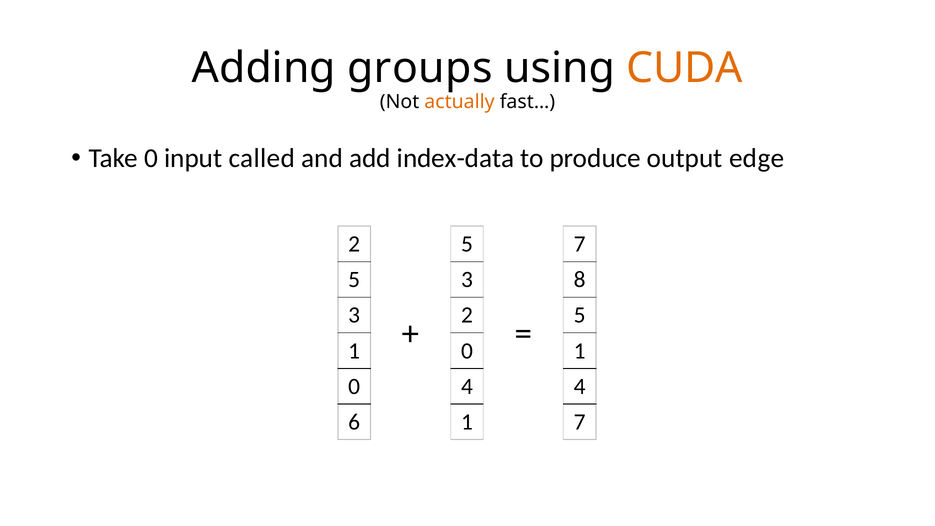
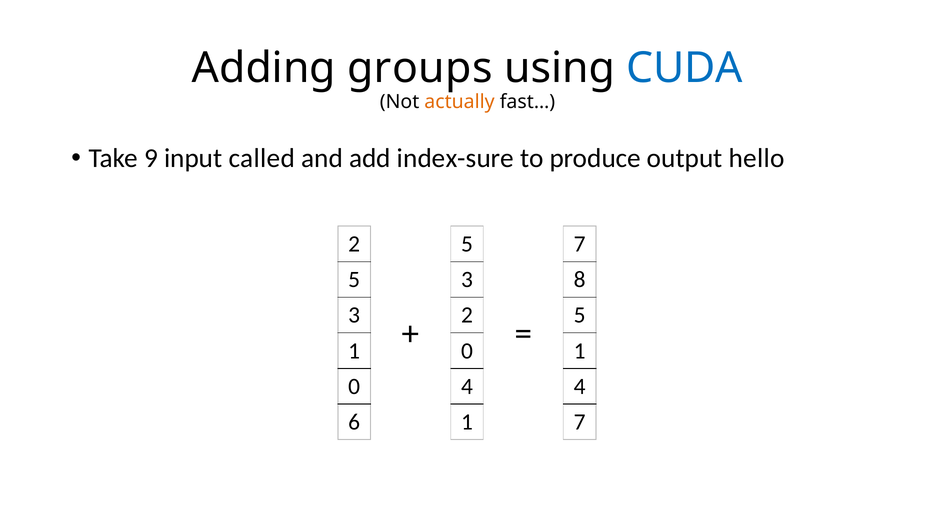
CUDA colour: orange -> blue (684, 68)
Take 0: 0 -> 9 (151, 158)
index-data: index-data -> index-sure (455, 158)
edge: edge -> hello (757, 158)
